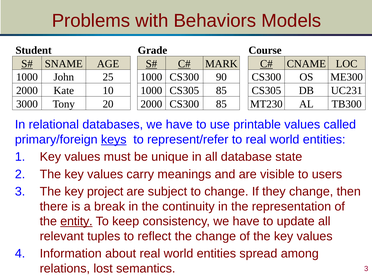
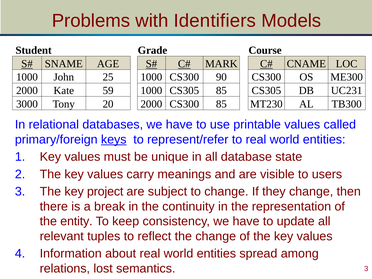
Behaviors: Behaviors -> Identifiers (215, 21)
10: 10 -> 59 (108, 91)
entity underline: present -> none (76, 221)
